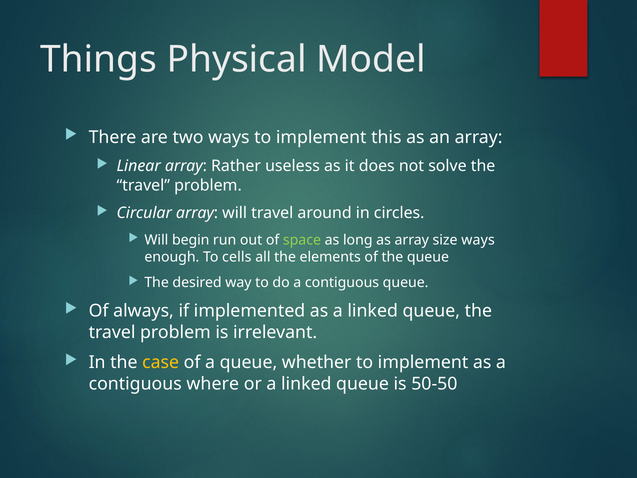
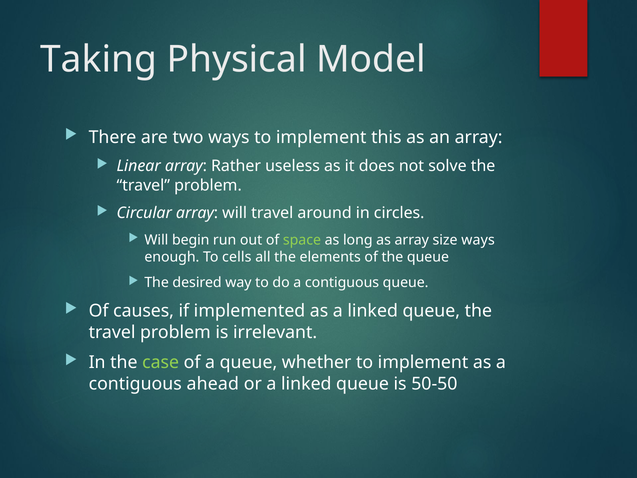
Things: Things -> Taking (99, 60)
always: always -> causes (144, 311)
case colour: yellow -> light green (161, 362)
where: where -> ahead (213, 384)
